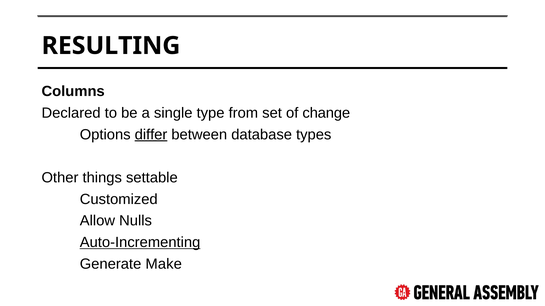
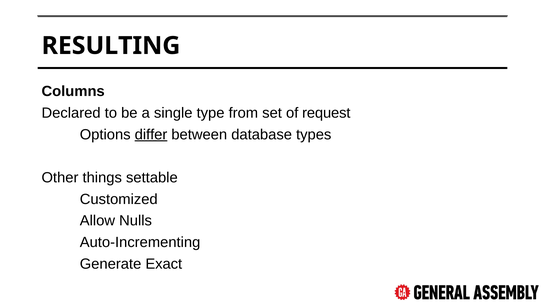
change: change -> request (326, 113)
Auto-Incrementing underline: present -> none (140, 243)
Make: Make -> Exact (164, 264)
